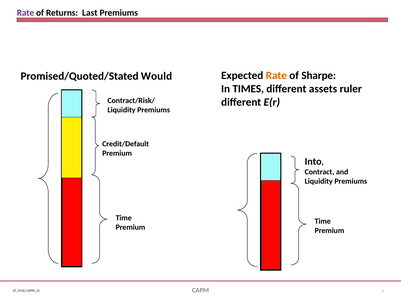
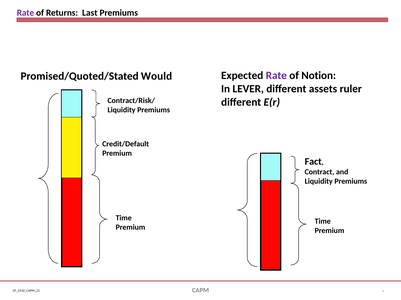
Rate colour: orange -> purple (276, 76)
Sharpe: Sharpe -> Notion (319, 76)
TIMES: TIMES -> LEVER (248, 89)
Into: Into -> Fact (313, 162)
